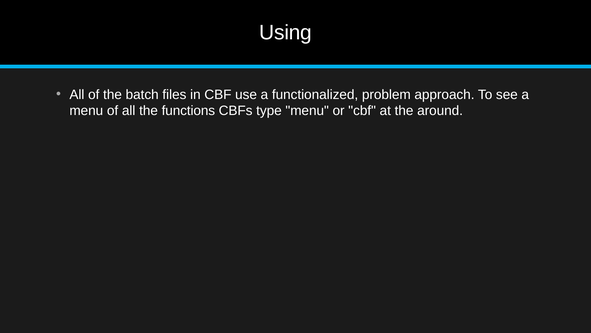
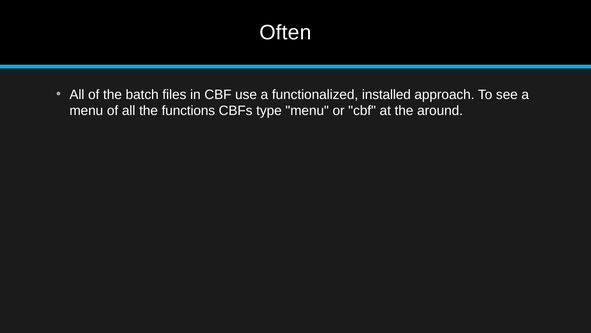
Using: Using -> Often (285, 33)
problem: problem -> installed (386, 94)
